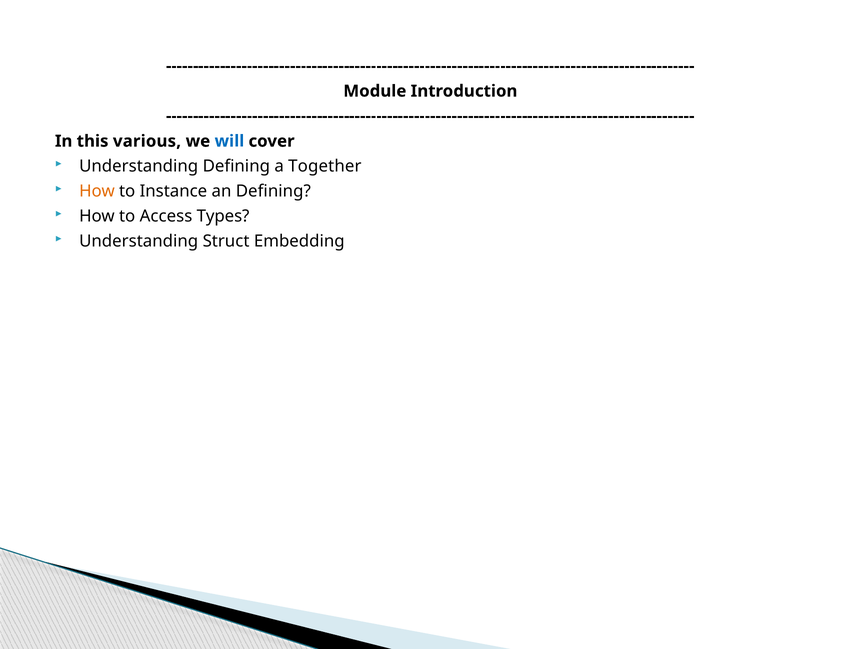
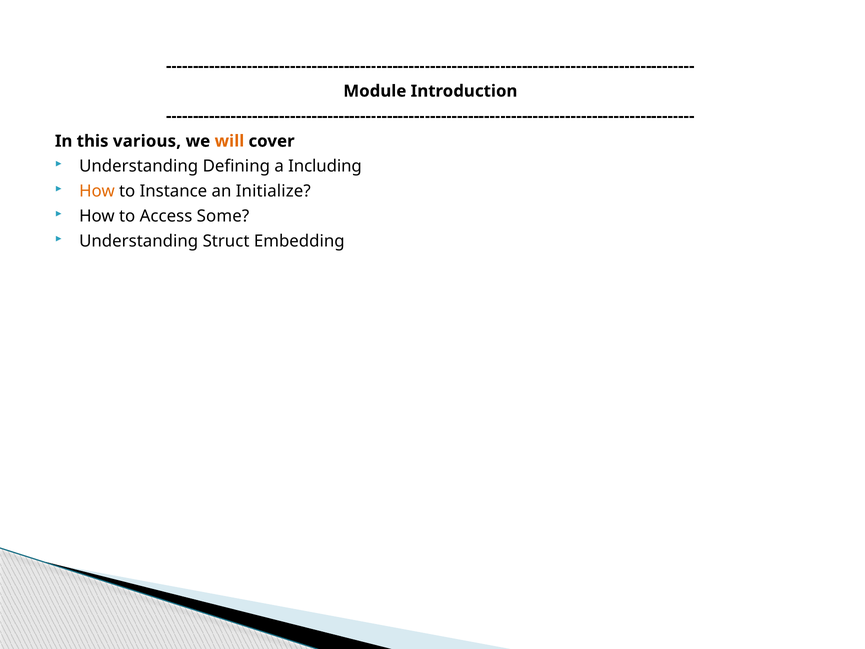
will colour: blue -> orange (229, 141)
Together: Together -> Including (325, 166)
an Defining: Defining -> Initialize (273, 191)
Types: Types -> Some (223, 216)
